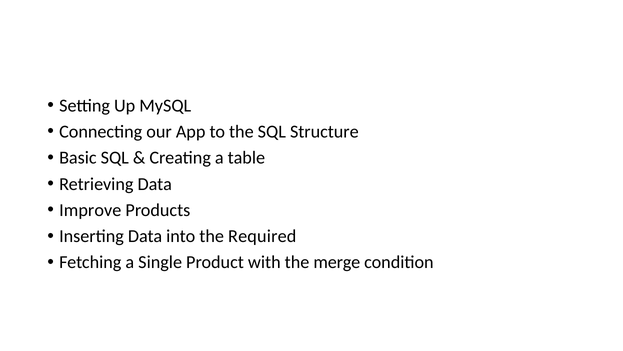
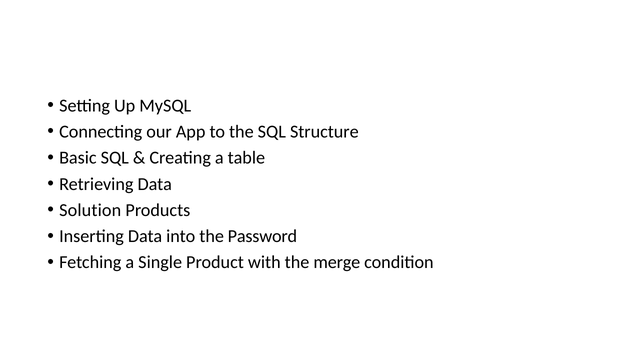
Improve: Improve -> Solution (90, 210)
Required: Required -> Password (262, 236)
